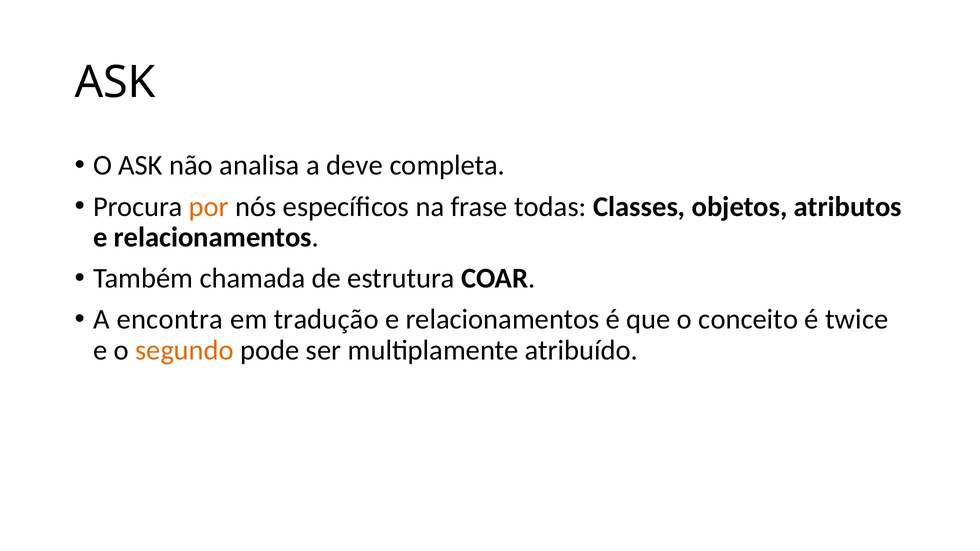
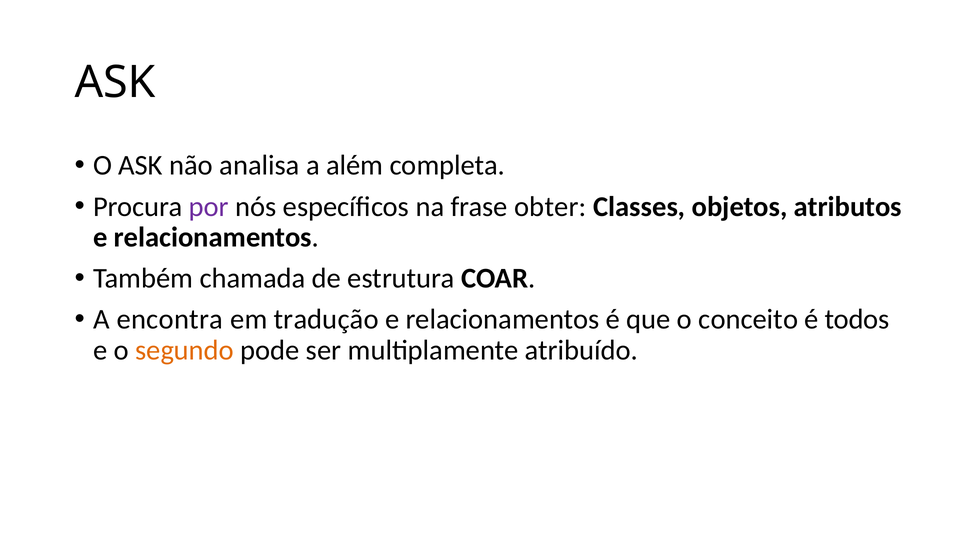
deve: deve -> além (355, 166)
por colour: orange -> purple (209, 207)
todas: todas -> obter (550, 207)
twice: twice -> todos (857, 320)
